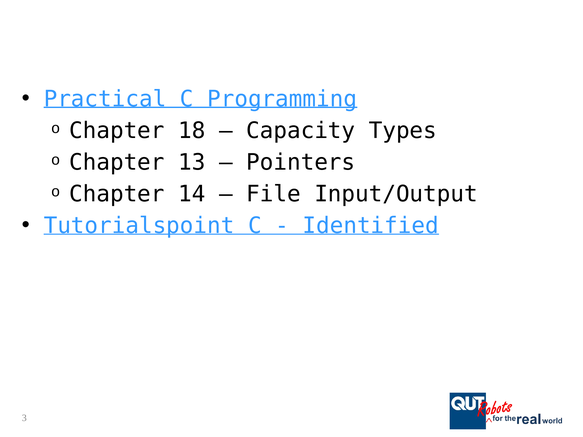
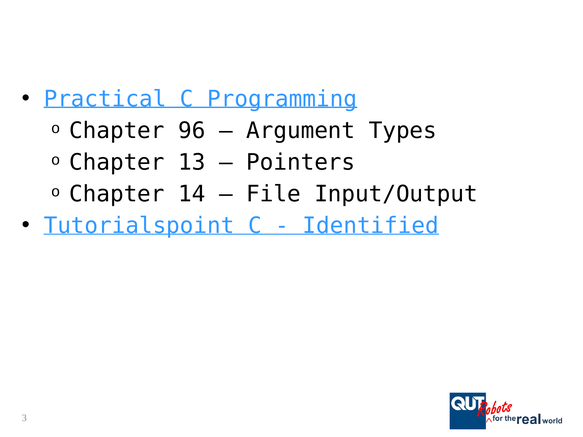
18: 18 -> 96 (192, 131)
Capacity: Capacity -> Argument (301, 131)
